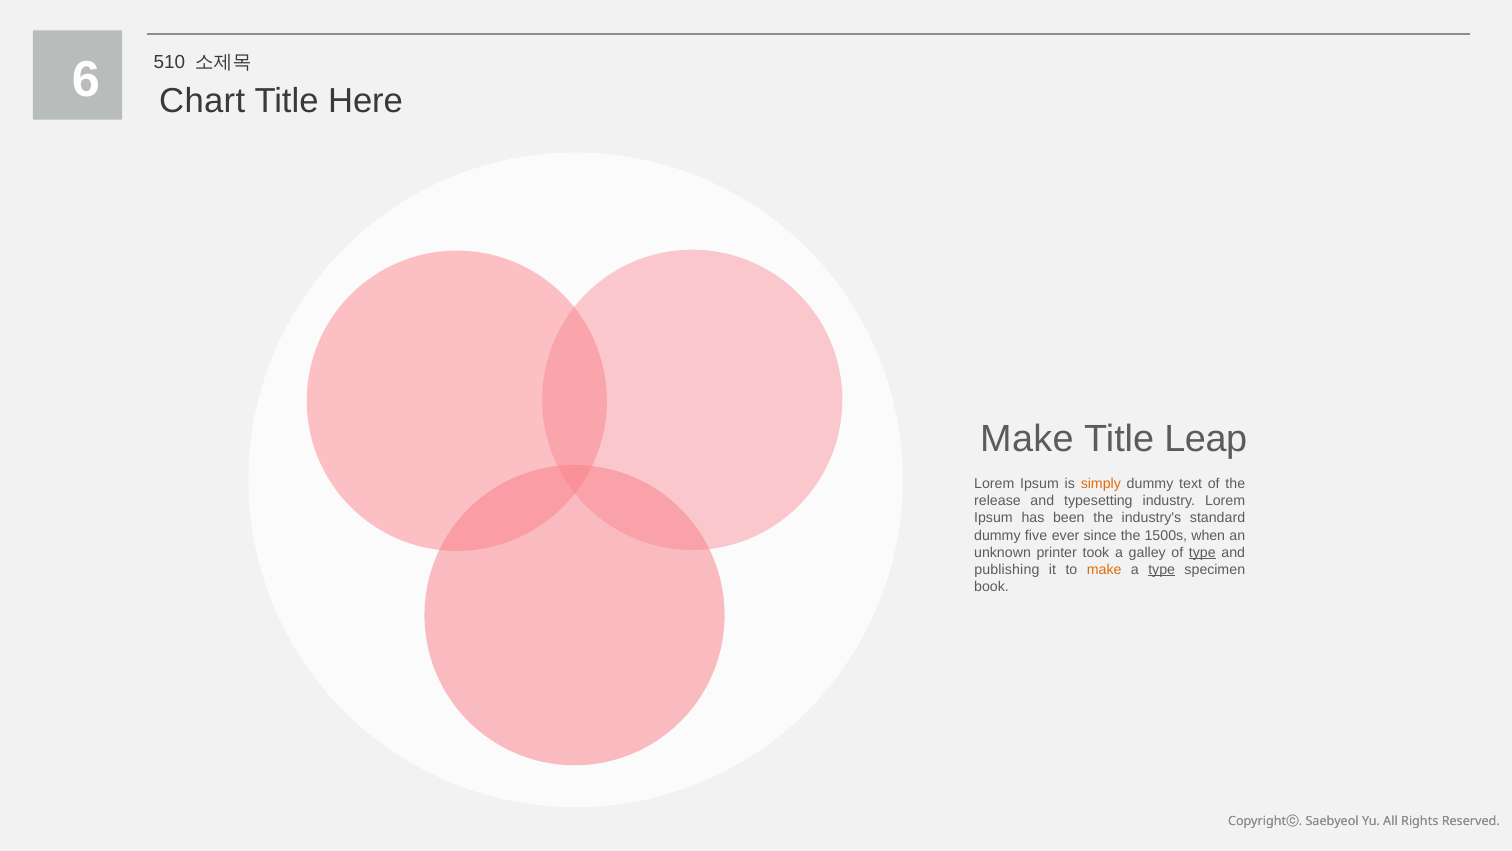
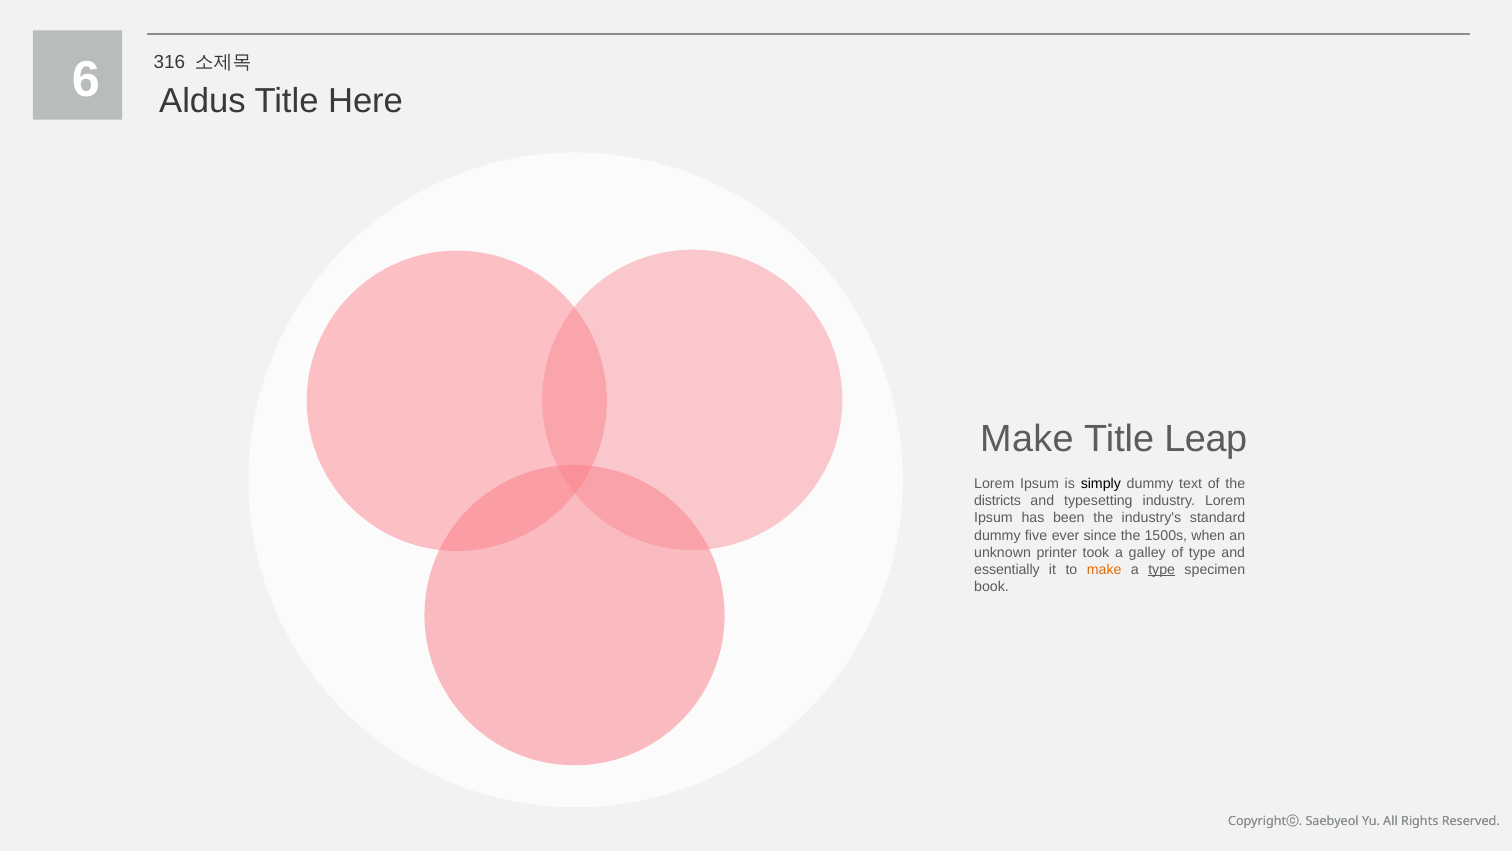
510: 510 -> 316 (169, 62)
Chart: Chart -> Aldus (202, 101)
simply colour: orange -> black (1101, 484)
release: release -> districts (998, 501)
type underline: present -> none (1202, 552)
publishing: publishing -> essentially (1007, 569)
